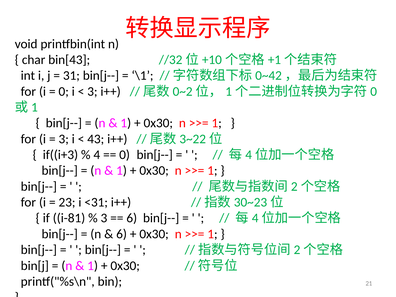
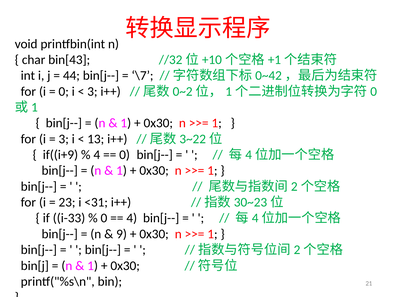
31: 31 -> 44 (71, 76)
\1: \1 -> \7 (142, 76)
43: 43 -> 13 (96, 139)
if((i+3: if((i+3 -> if((i+9 (60, 155)
i-81: i-81 -> i-33 (69, 218)
3: 3 -> 0 (104, 218)
6: 6 -> 4 (132, 218)
6: 6 -> 9 (122, 234)
